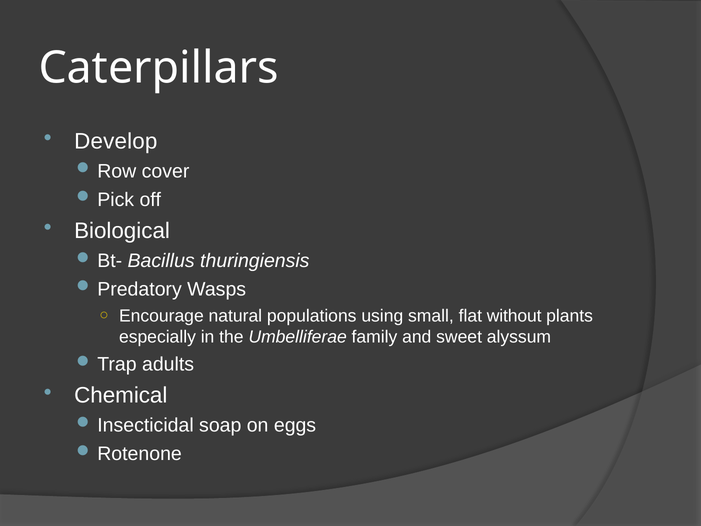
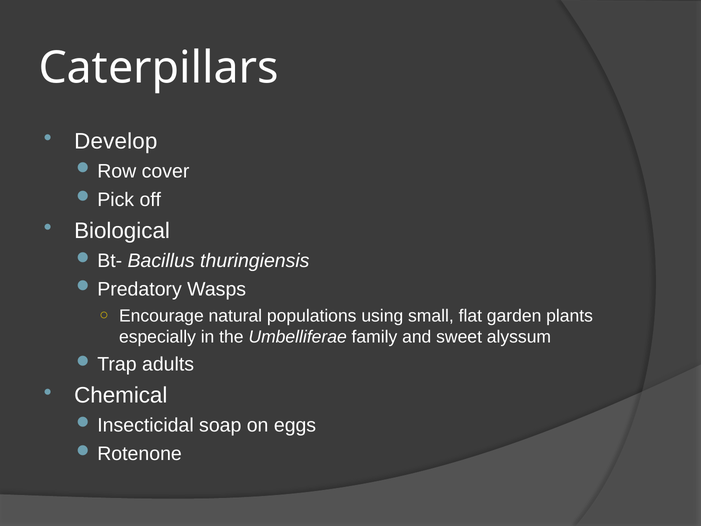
without: without -> garden (514, 316)
